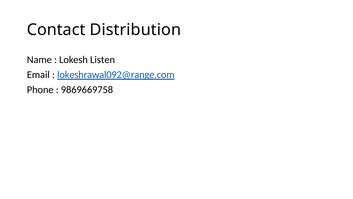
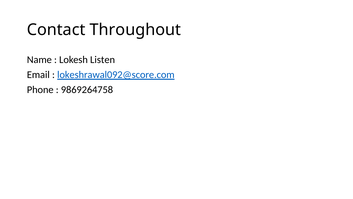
Distribution: Distribution -> Throughout (135, 30)
lokeshrawal092@range.com: lokeshrawal092@range.com -> lokeshrawal092@score.com (116, 75)
9869669758: 9869669758 -> 9869264758 (87, 89)
